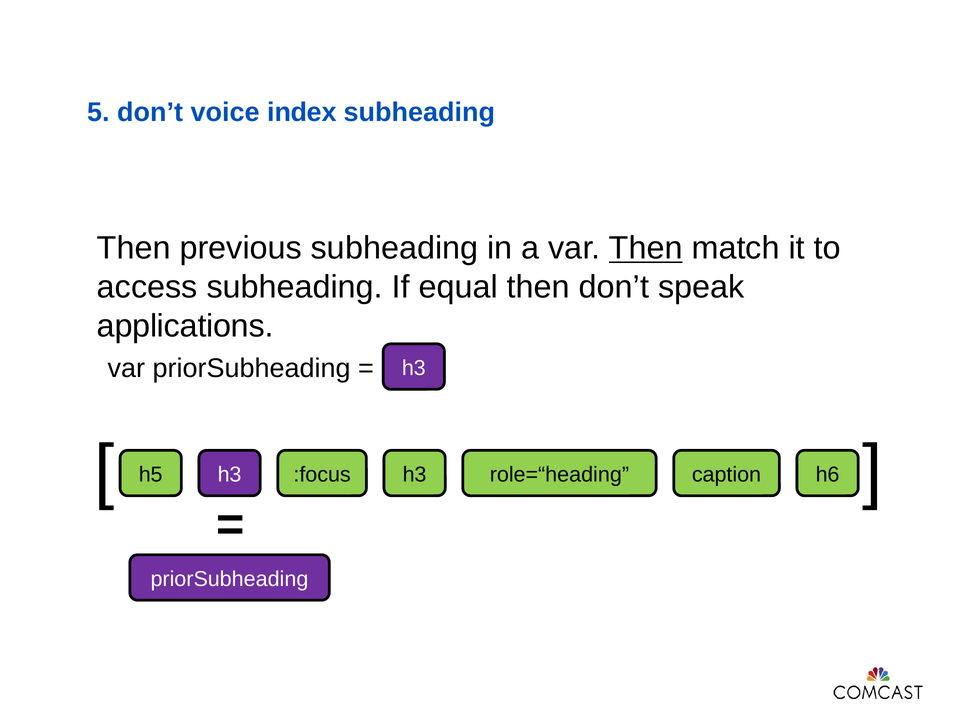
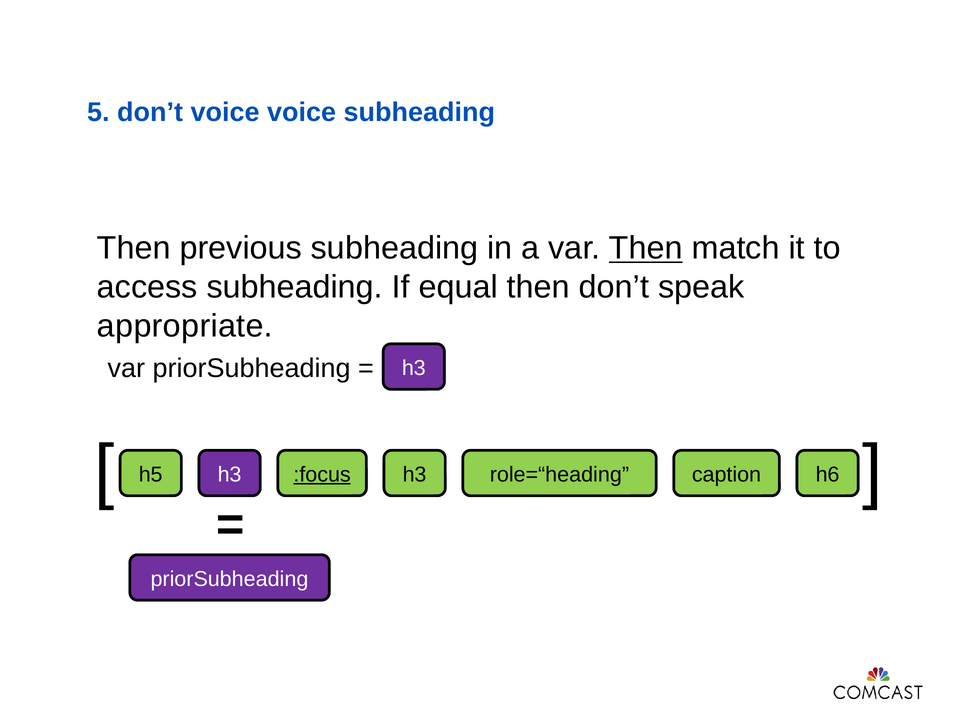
voice index: index -> voice (302, 112)
applications: applications -> appropriate (185, 326)
:focus underline: none -> present (322, 475)
